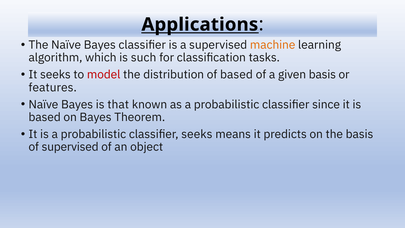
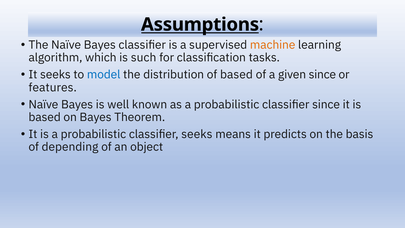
Applications: Applications -> Assumptions (200, 24)
model colour: red -> blue (104, 75)
given basis: basis -> since (322, 75)
that: that -> well (118, 104)
of supervised: supervised -> depending (70, 147)
